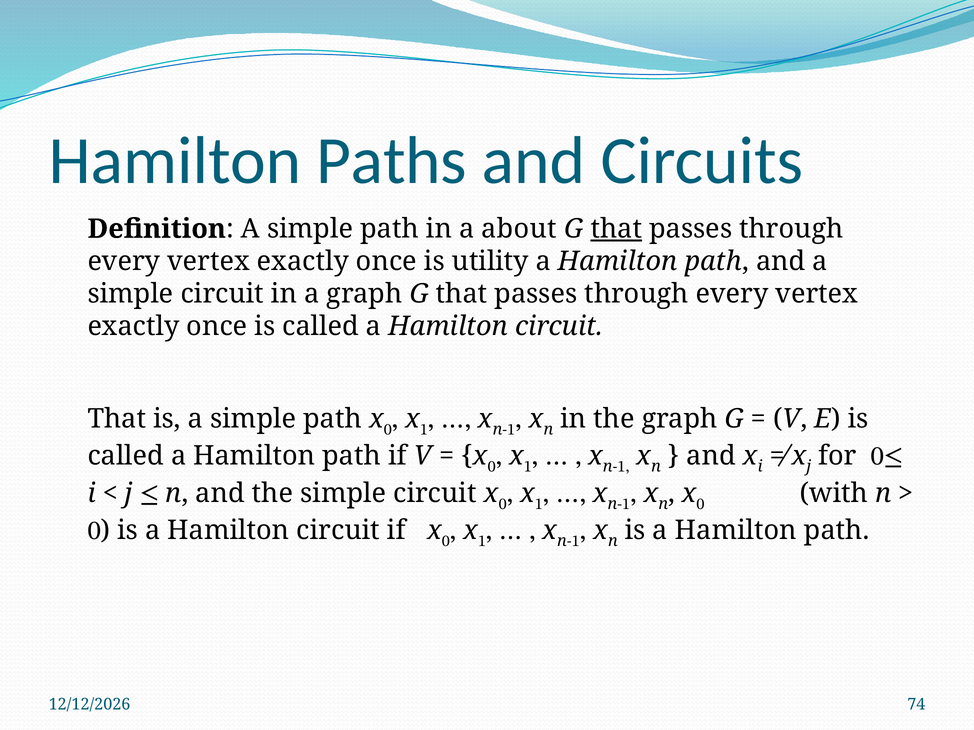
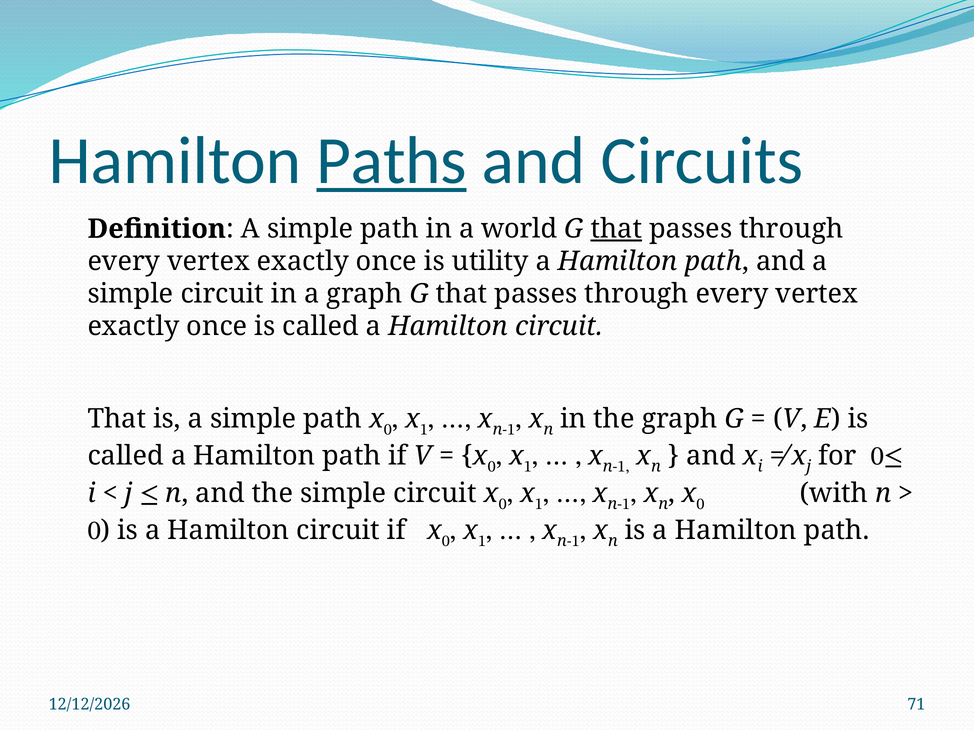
Paths underline: none -> present (392, 161)
about: about -> world (519, 229)
74: 74 -> 71 (916, 705)
